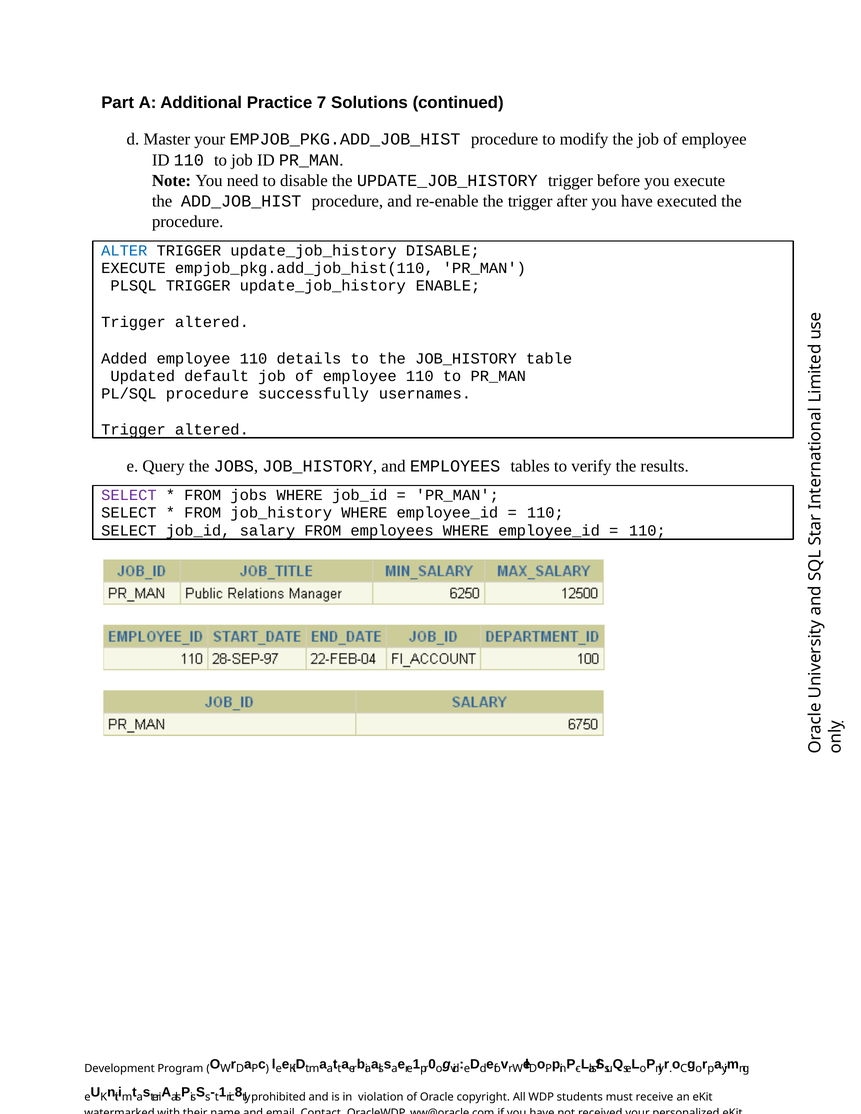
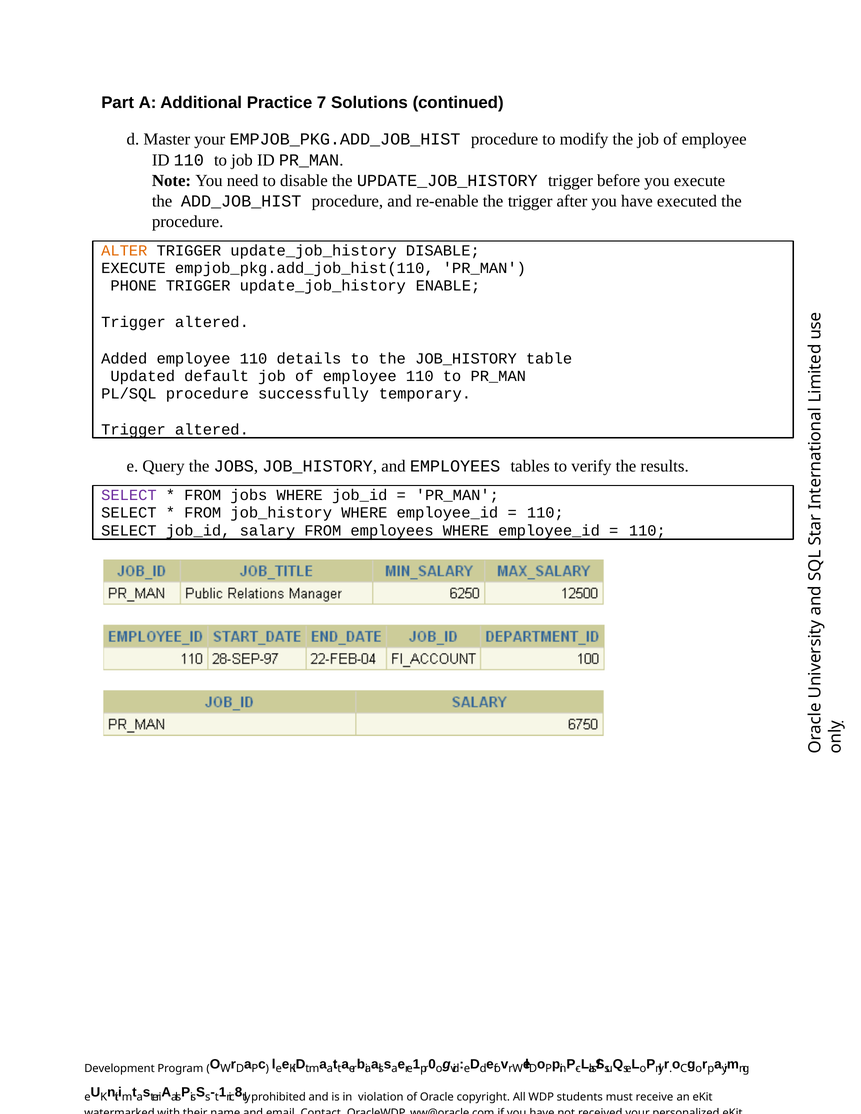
ALTER colour: blue -> orange (124, 251)
PLSQL: PLSQL -> PHONE (134, 286)
usernames: usernames -> temporary (425, 394)
